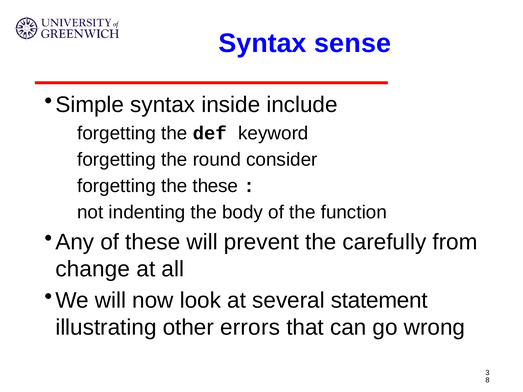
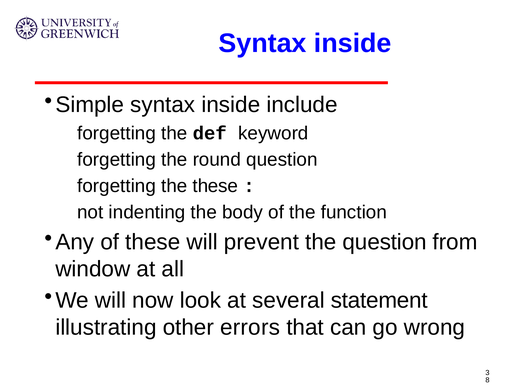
sense: sense -> inside (353, 43)
round consider: consider -> question (282, 160)
the carefully: carefully -> question (385, 242)
change: change -> window (93, 269)
